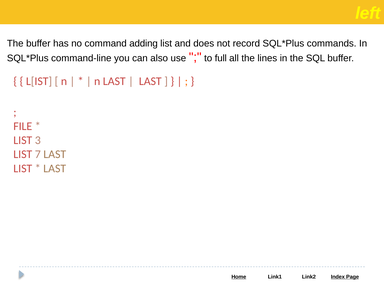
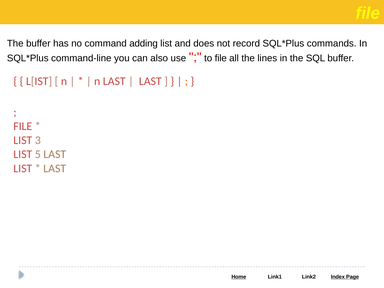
left: left -> file (368, 13)
to full: full -> file (221, 58)
7: 7 -> 5 (38, 154)
